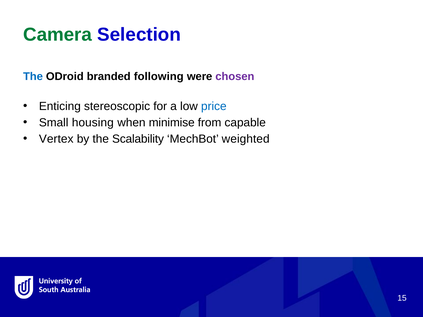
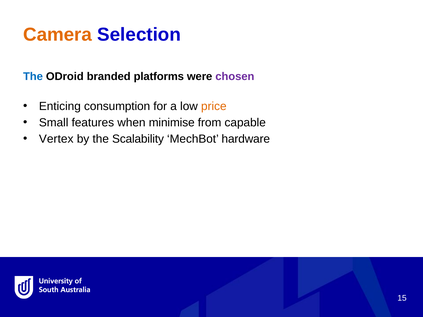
Camera colour: green -> orange (58, 35)
following: following -> platforms (159, 77)
stereoscopic: stereoscopic -> consumption (117, 106)
price colour: blue -> orange (214, 106)
housing: housing -> features (93, 123)
weighted: weighted -> hardware (246, 139)
